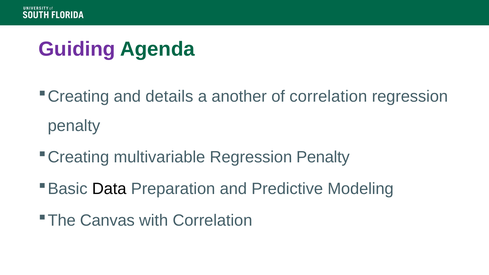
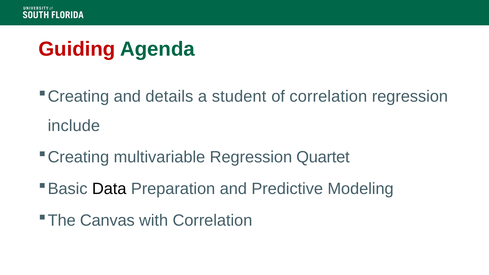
Guiding colour: purple -> red (77, 49)
another: another -> student (239, 96)
penalty: penalty -> include (74, 126)
multivariable Regression Penalty: Penalty -> Quartet (323, 157)
